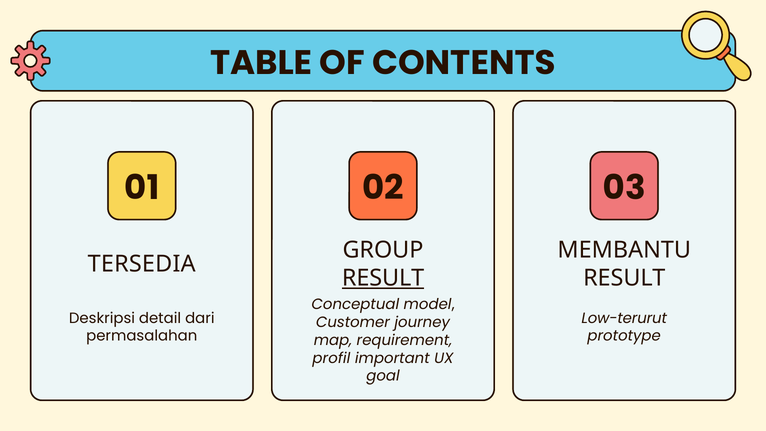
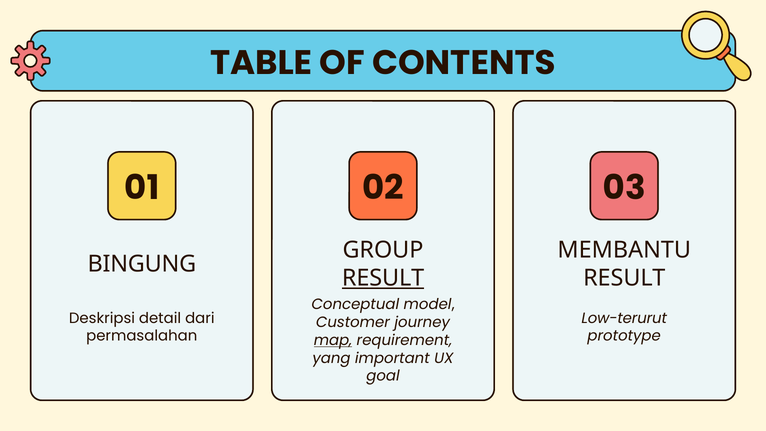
TERSEDIA: TERSEDIA -> BINGUNG (142, 264)
map underline: none -> present (333, 340)
profil: profil -> yang (331, 358)
